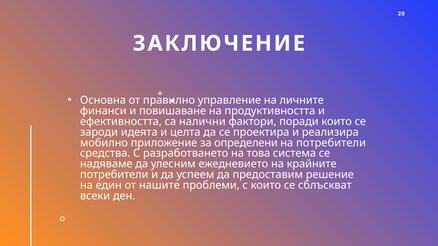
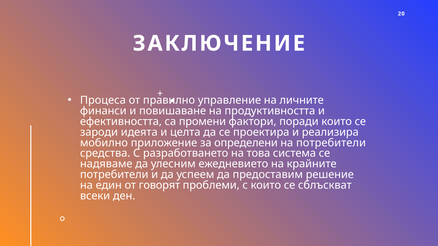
Основна: Основна -> Процеса (103, 100)
налични: налични -> промени (202, 122)
нашите: нашите -> говорят (159, 186)
